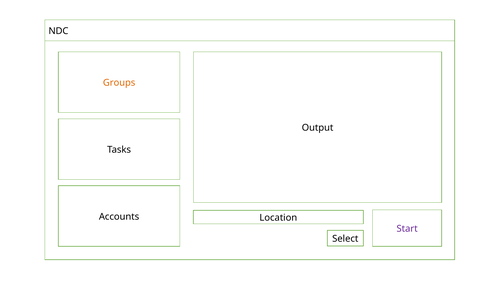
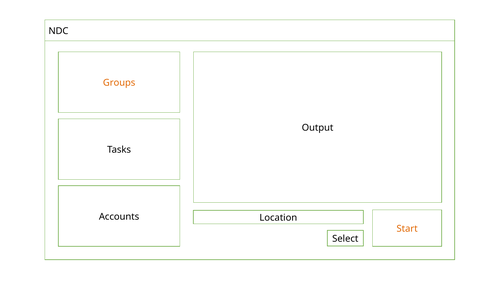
Start colour: purple -> orange (407, 229)
